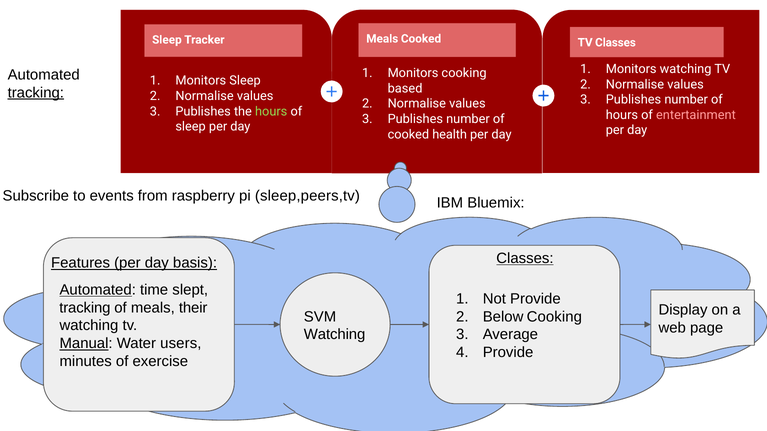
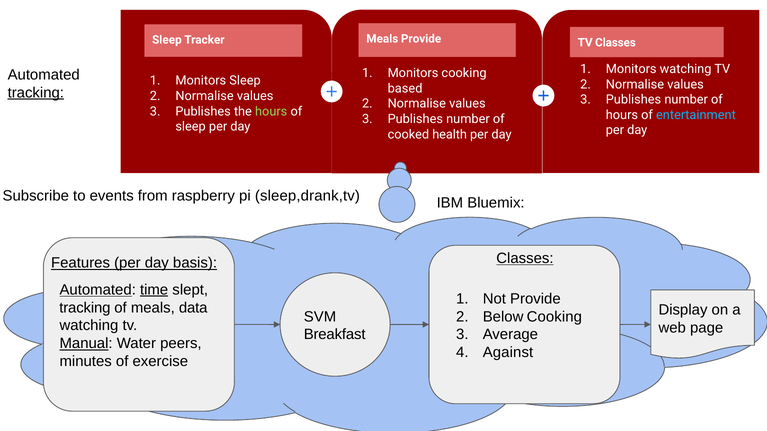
Meals Cooked: Cooked -> Provide (421, 39)
entertainment colour: pink -> light blue (696, 115)
sleep,peers,tv: sleep,peers,tv -> sleep,drank,tv (307, 196)
time underline: none -> present (154, 290)
their: their -> data (193, 308)
Watching: Watching -> Breakfast (335, 335)
users: users -> peers (181, 344)
Provide: Provide -> Against (508, 353)
